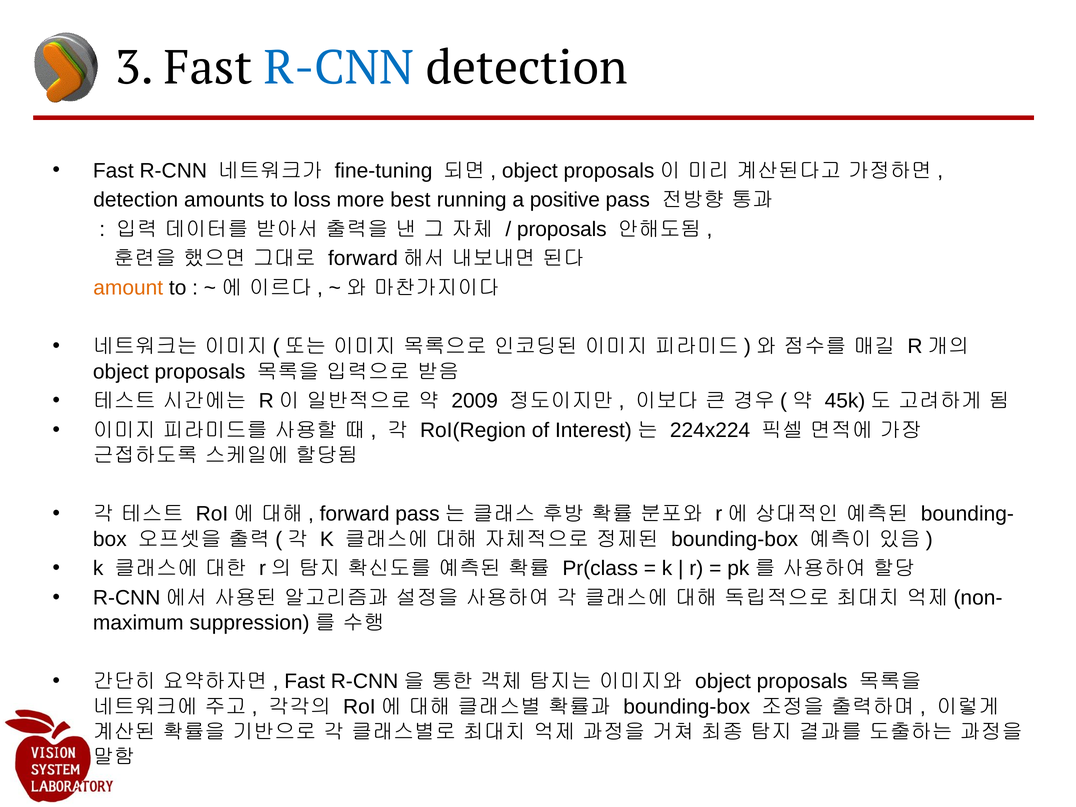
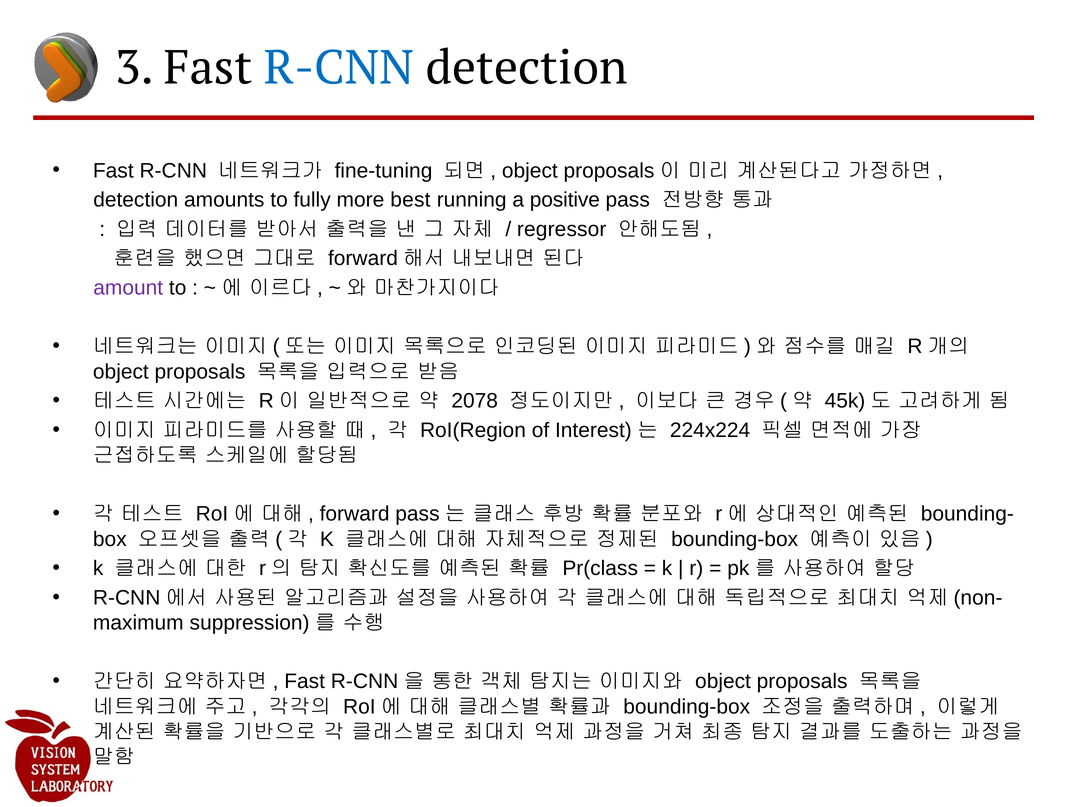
loss: loss -> fully (312, 200)
proposals: proposals -> regressor (562, 229)
amount colour: orange -> purple (128, 288)
2009: 2009 -> 2078 (475, 401)
